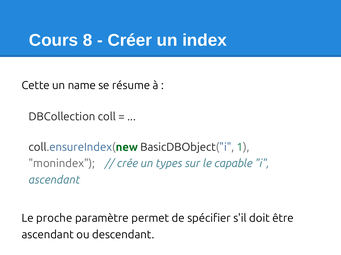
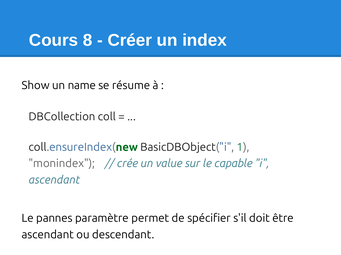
Cette: Cette -> Show (36, 86)
types: types -> value (169, 164)
proche: proche -> pannes (54, 219)
